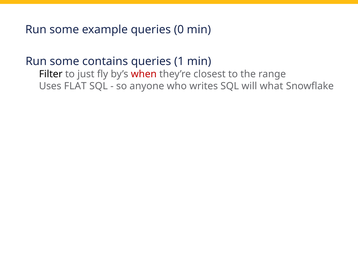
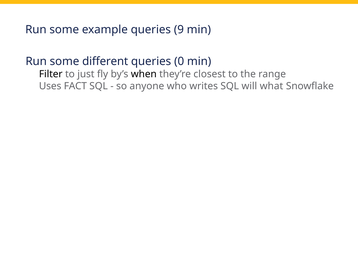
0: 0 -> 9 (179, 30)
contains: contains -> different (105, 61)
1: 1 -> 0 (179, 61)
when colour: red -> black (144, 74)
FLAT: FLAT -> FACT (75, 86)
